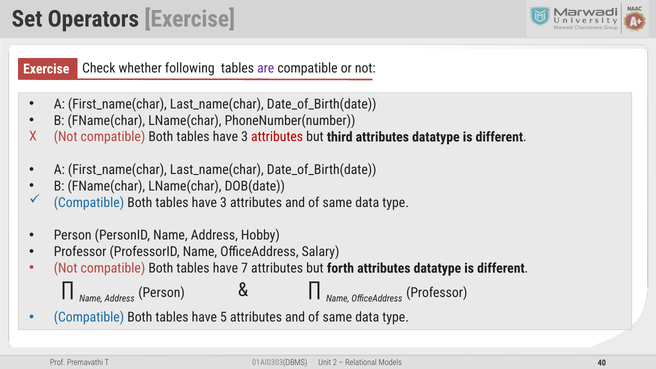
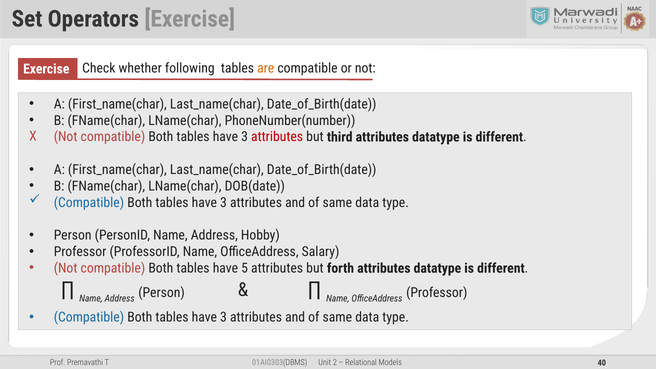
are colour: purple -> orange (266, 68)
7: 7 -> 5 (245, 268)
5: 5 -> 3 (223, 317)
